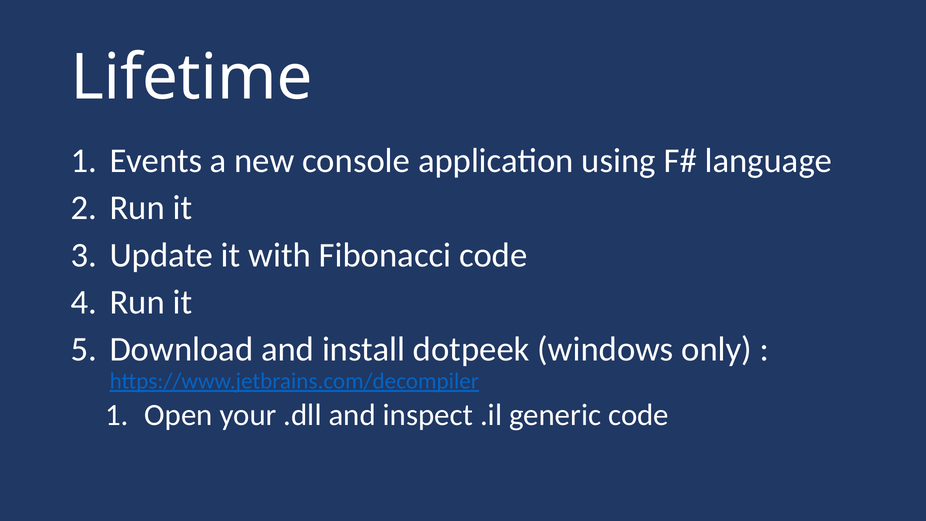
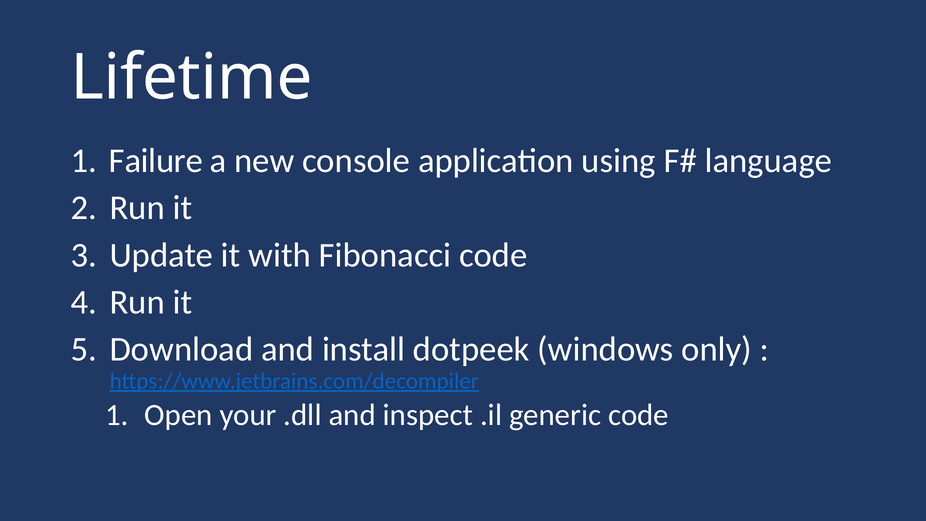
Events: Events -> Failure (156, 161)
